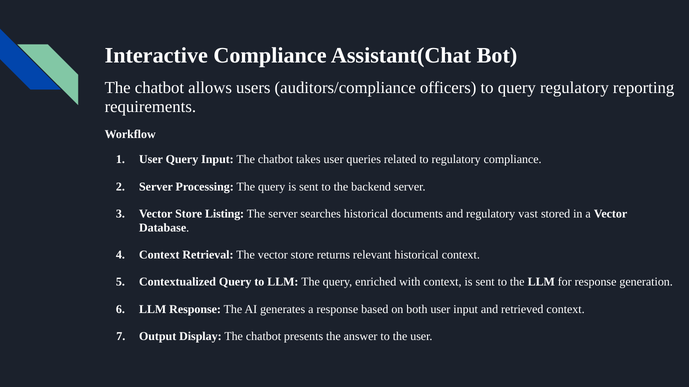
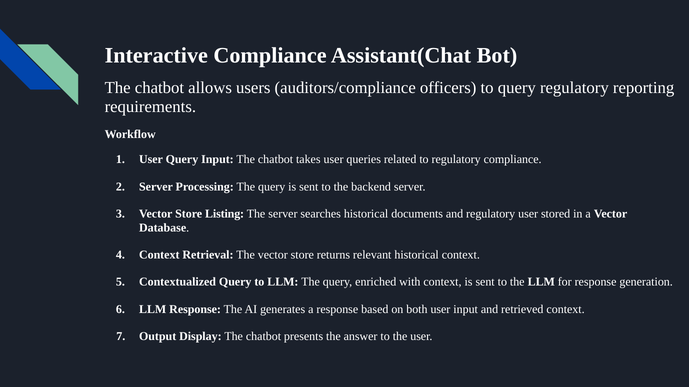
regulatory vast: vast -> user (528, 214)
